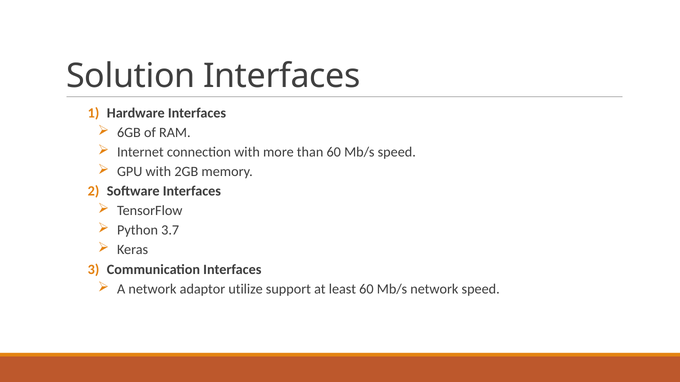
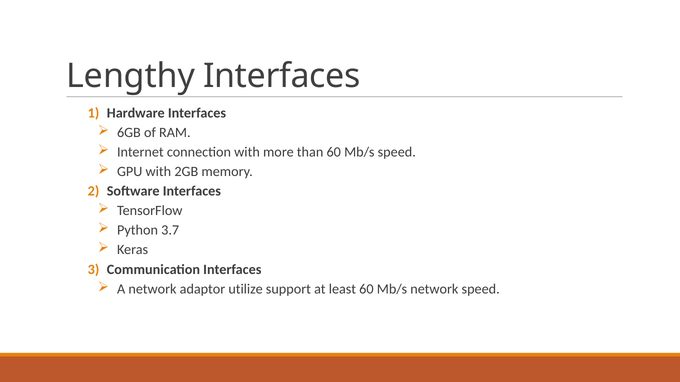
Solution: Solution -> Lengthy (131, 76)
